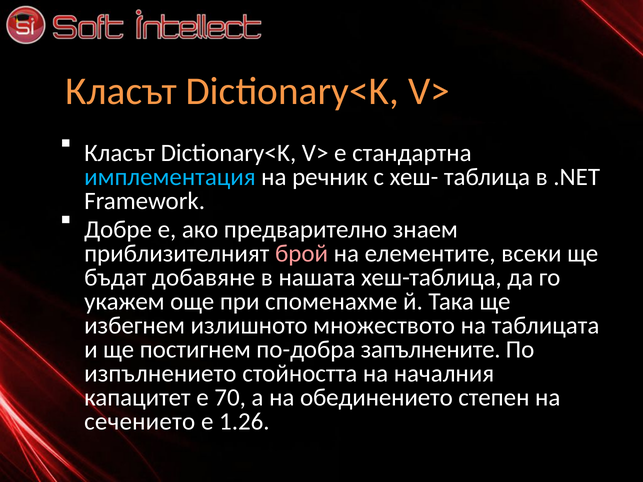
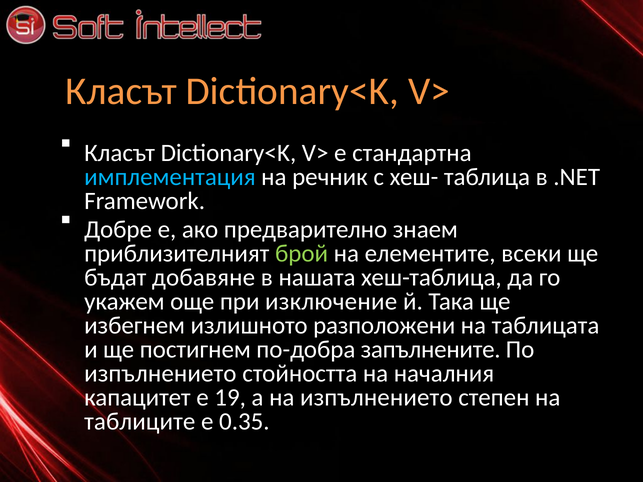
брой colour: pink -> light green (302, 254)
споменахме: споменахме -> изключение (331, 302)
множеството: множеството -> разположени (384, 326)
70: 70 -> 19 (230, 398)
на обединението: обединението -> изпълнението (376, 398)
сечението: сечението -> таблиците (140, 422)
1.26: 1.26 -> 0.35 (244, 422)
